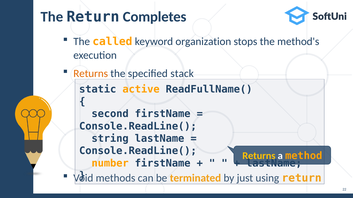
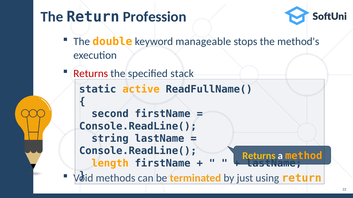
Completes: Completes -> Profession (155, 17)
called: called -> double (112, 42)
organization: organization -> manageable (203, 42)
Returns colour: orange -> red (91, 74)
number: number -> length (110, 164)
